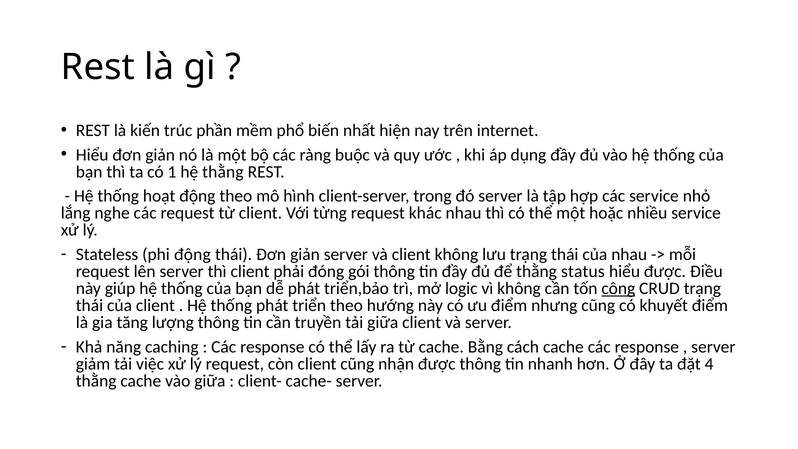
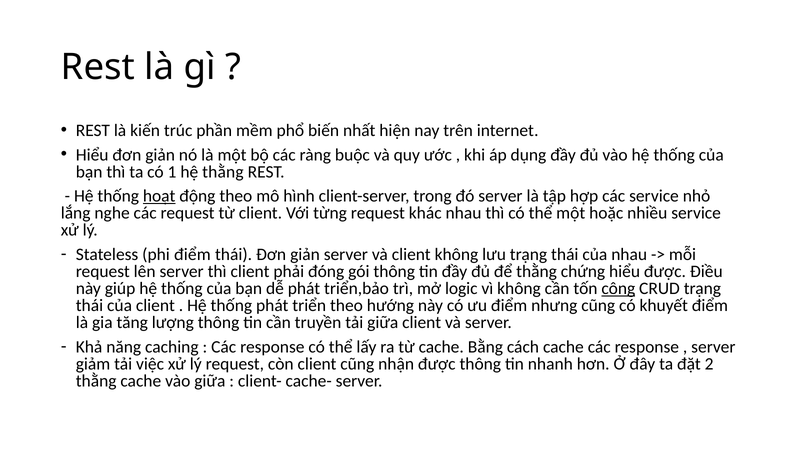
hoạt underline: none -> present (159, 196)
phi động: động -> điểm (192, 254)
status: status -> chứng (583, 271)
4: 4 -> 2 (709, 364)
